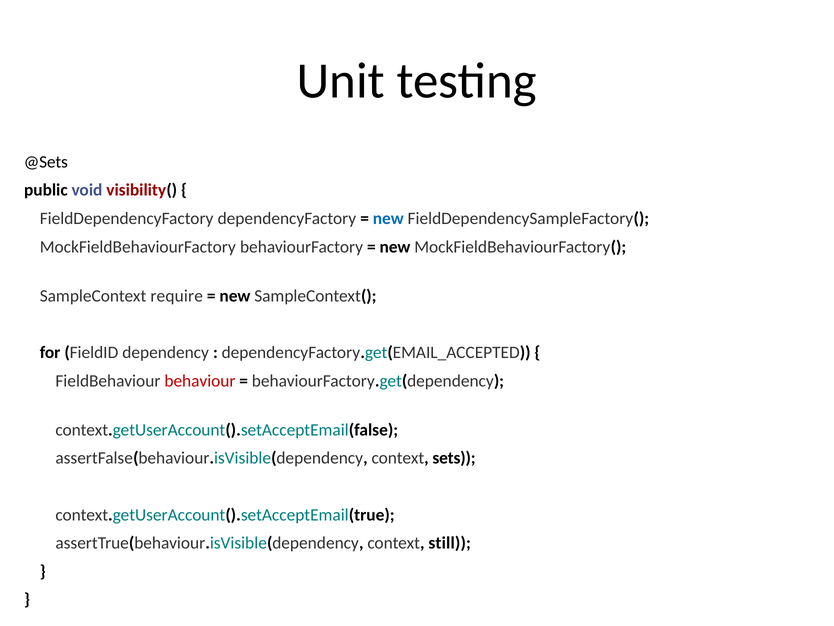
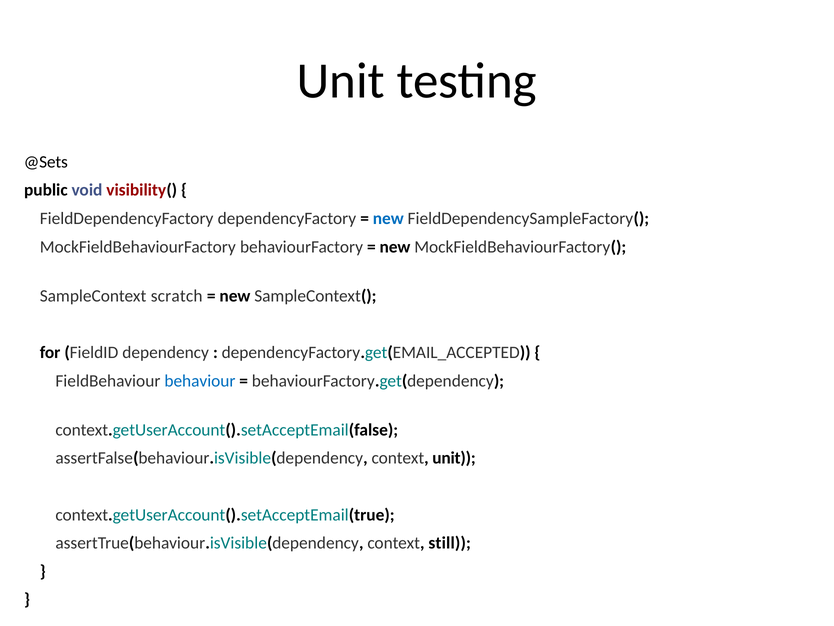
require: require -> scratch (177, 296)
behaviour colour: red -> blue (200, 381)
context sets: sets -> unit (454, 458)
